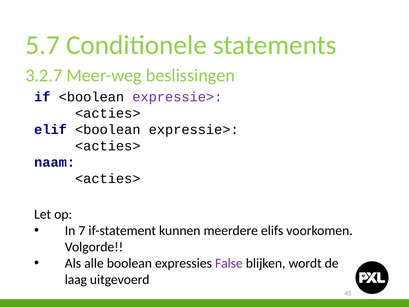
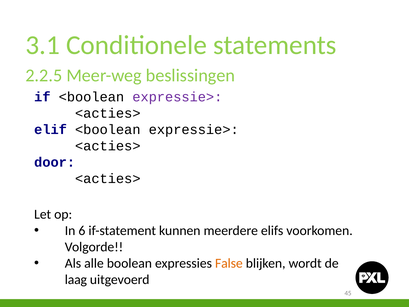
5.7: 5.7 -> 3.1 (43, 45)
3.2.7: 3.2.7 -> 2.2.5 (44, 75)
naam: naam -> door (55, 162)
7: 7 -> 6 (82, 230)
False colour: purple -> orange (229, 263)
